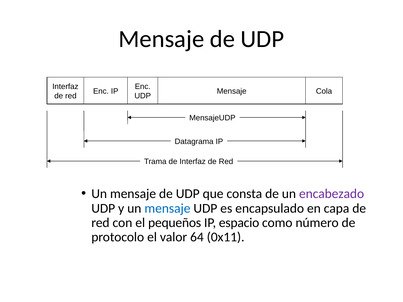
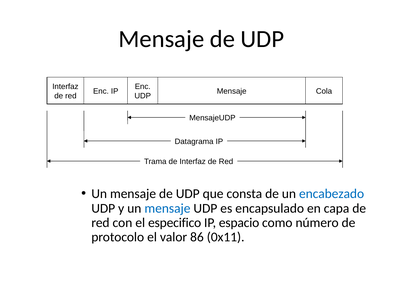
encabezado colour: purple -> blue (332, 194)
pequeños: pequeños -> especifico (175, 223)
64: 64 -> 86 (197, 237)
